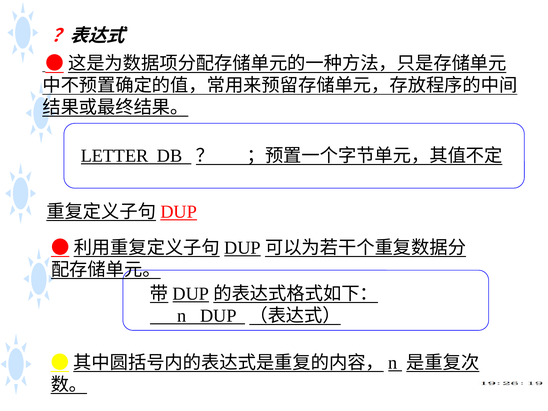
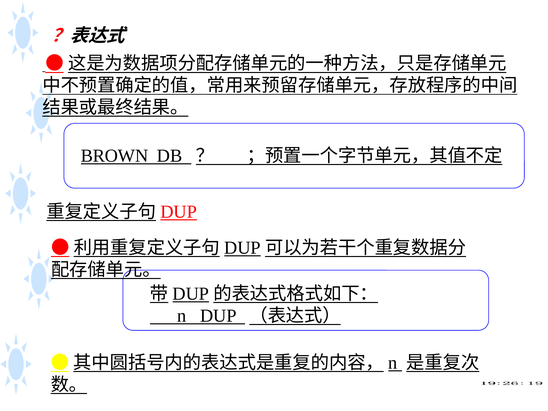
LETTER: LETTER -> BROWN (115, 156)
